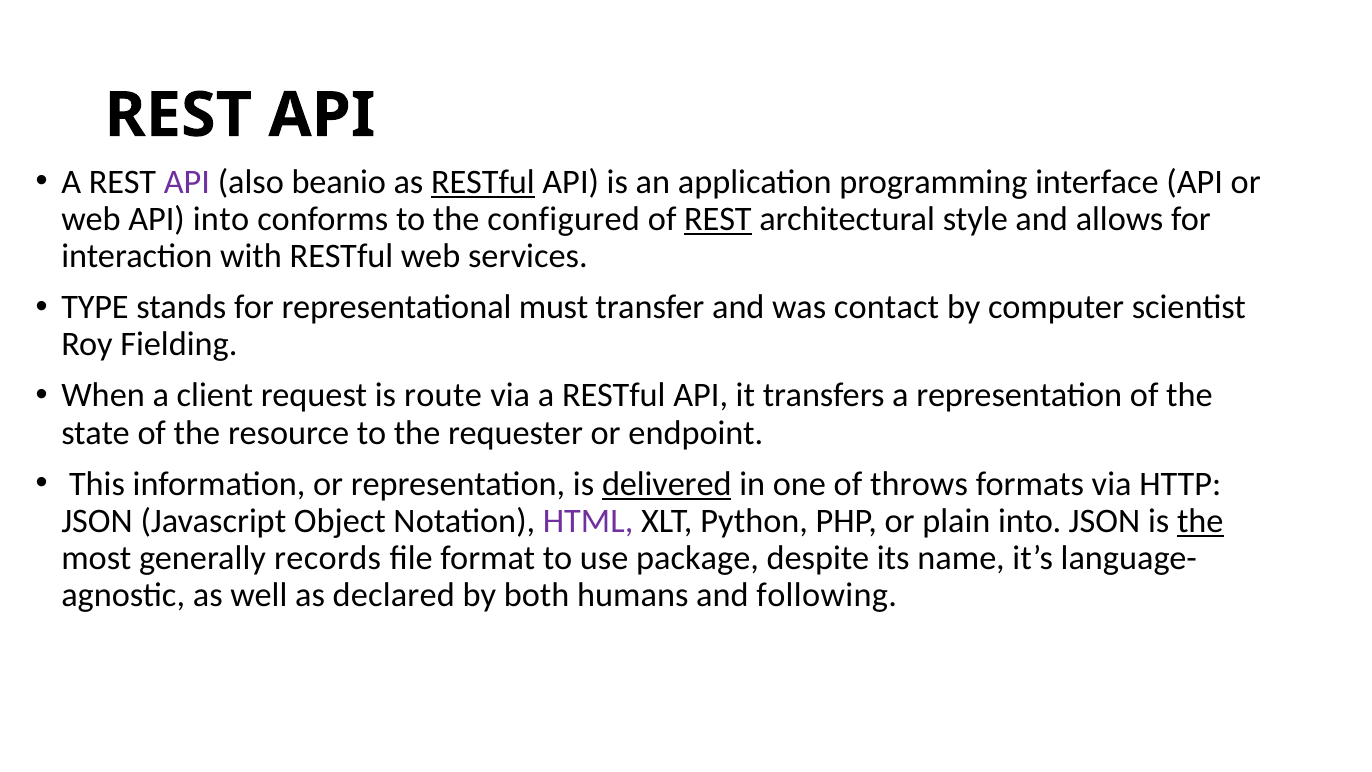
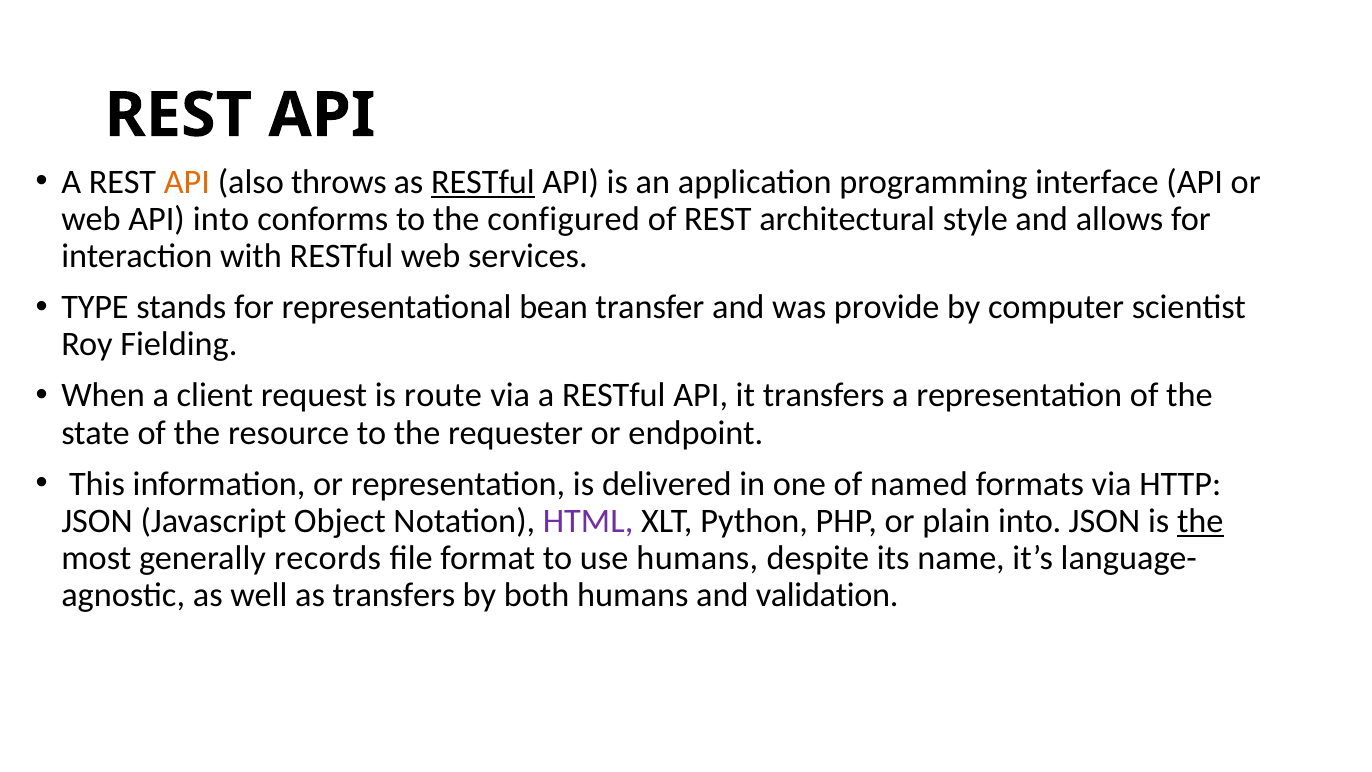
API colour: purple -> orange (187, 182)
beanio: beanio -> throws (339, 182)
REST underline: present -> none (718, 219)
must: must -> bean (554, 307)
contact: contact -> provide (887, 307)
delivered underline: present -> none (667, 484)
throws: throws -> named (919, 484)
use package: package -> humans (697, 558)
as declared: declared -> transfers (394, 595)
following: following -> validation (827, 595)
